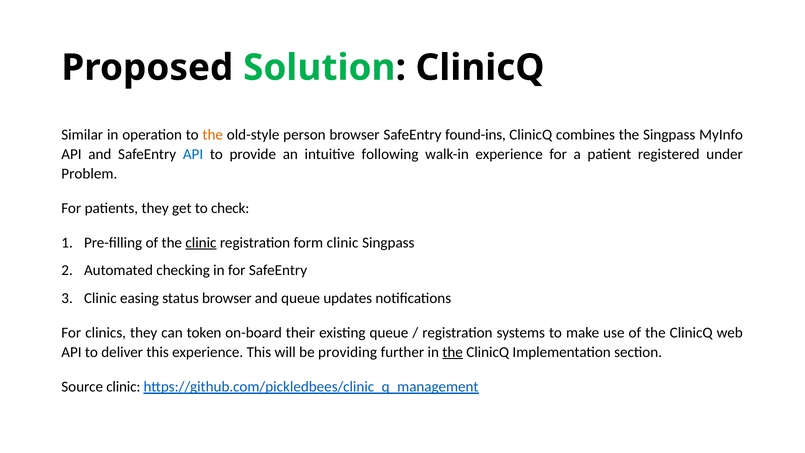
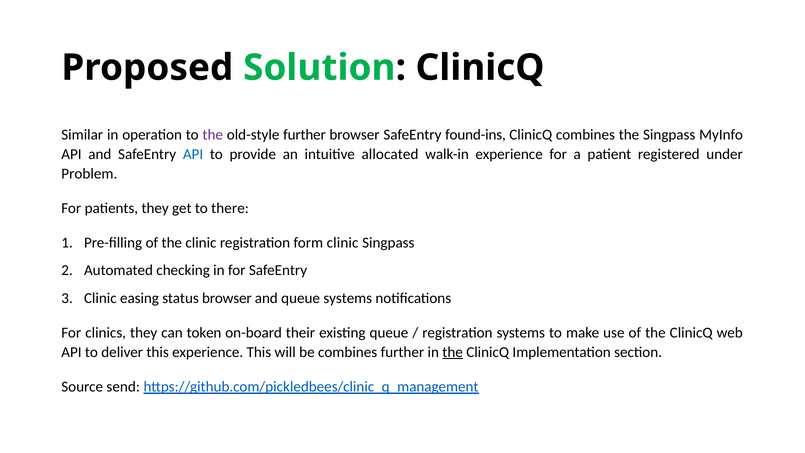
the colour: orange -> purple (213, 135)
old-style person: person -> further (305, 135)
following: following -> allocated (390, 154)
check: check -> there (230, 208)
clinic underline: present -> none (201, 243)
queue updates: updates -> systems (348, 298)
be providing: providing -> combines (348, 352)
Source clinic: clinic -> send (123, 386)
